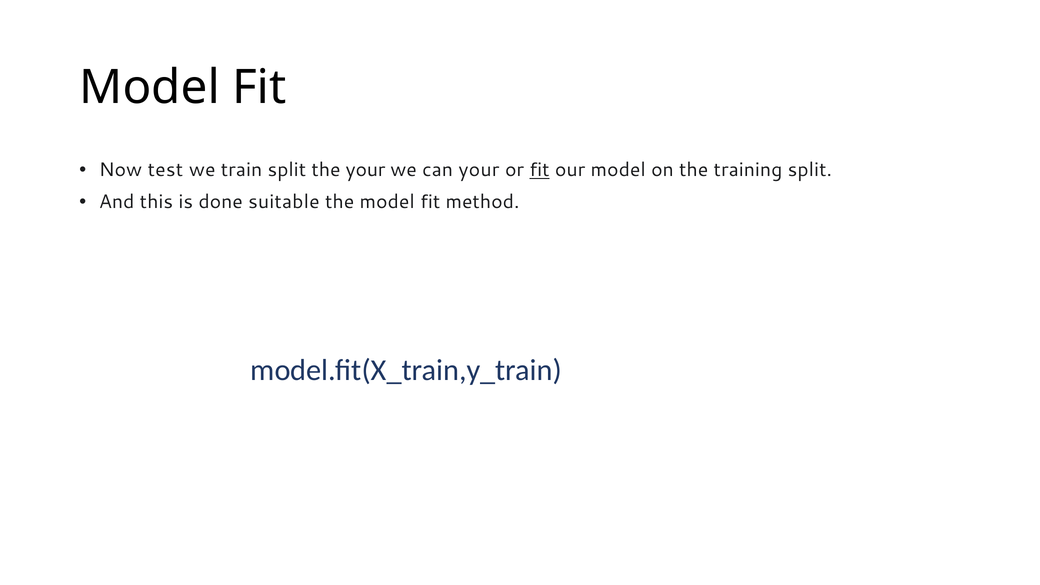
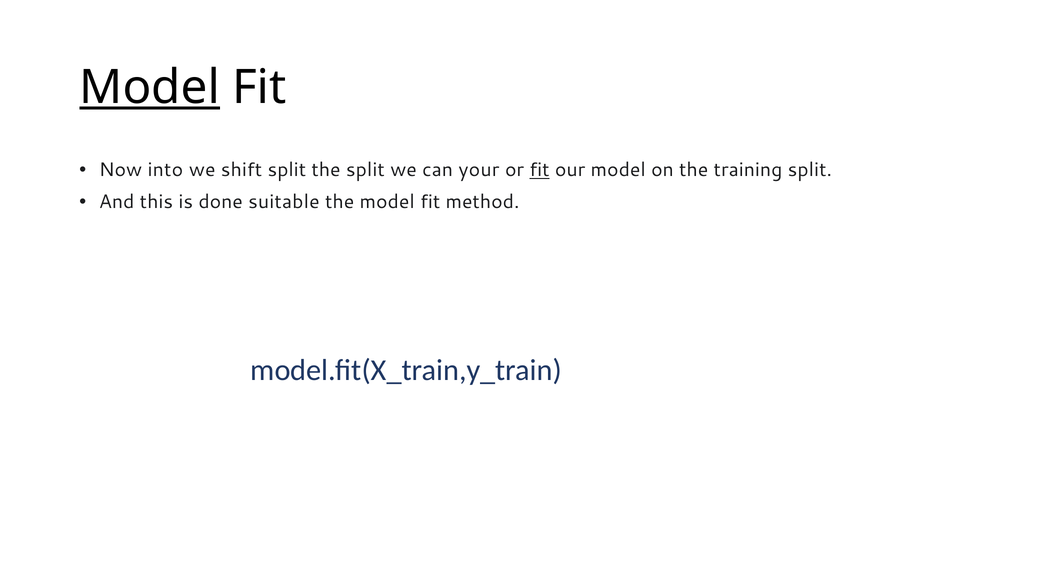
Model underline: none -> present (150, 87)
test: test -> into (165, 170)
train: train -> shift (241, 170)
the your: your -> split (365, 170)
